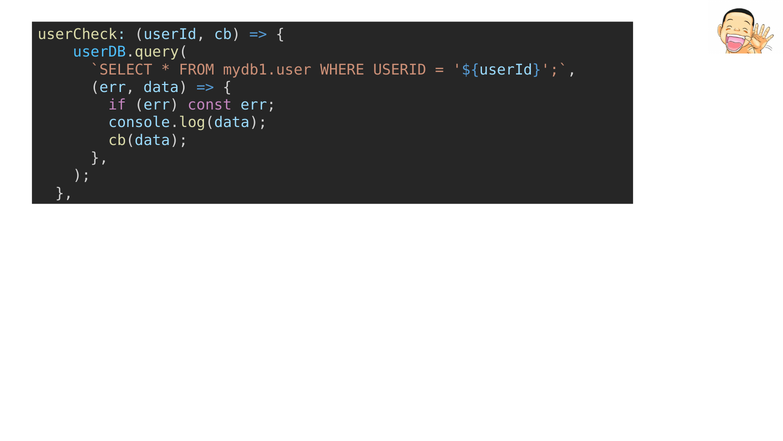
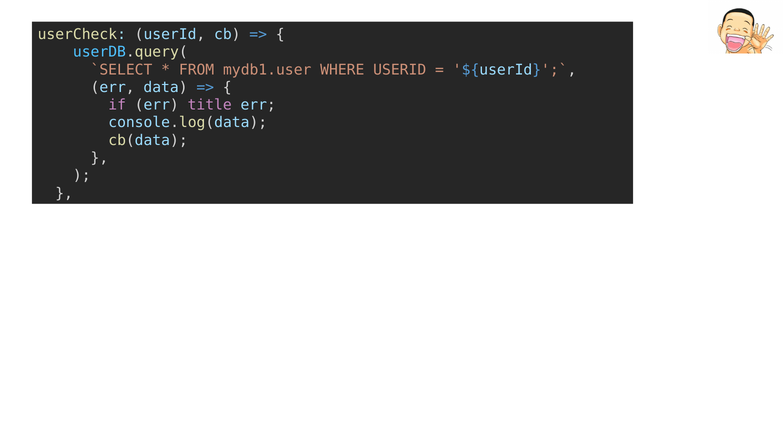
const: const -> title (210, 105)
